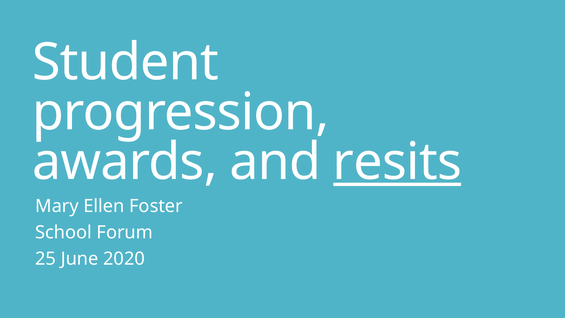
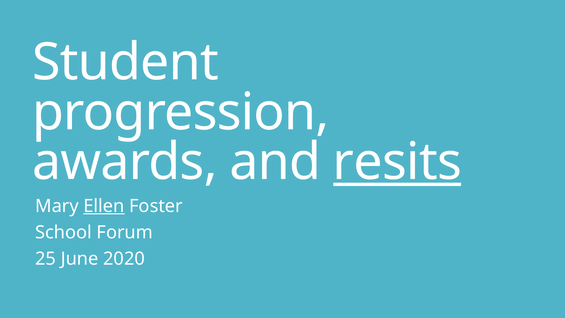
Ellen underline: none -> present (104, 206)
